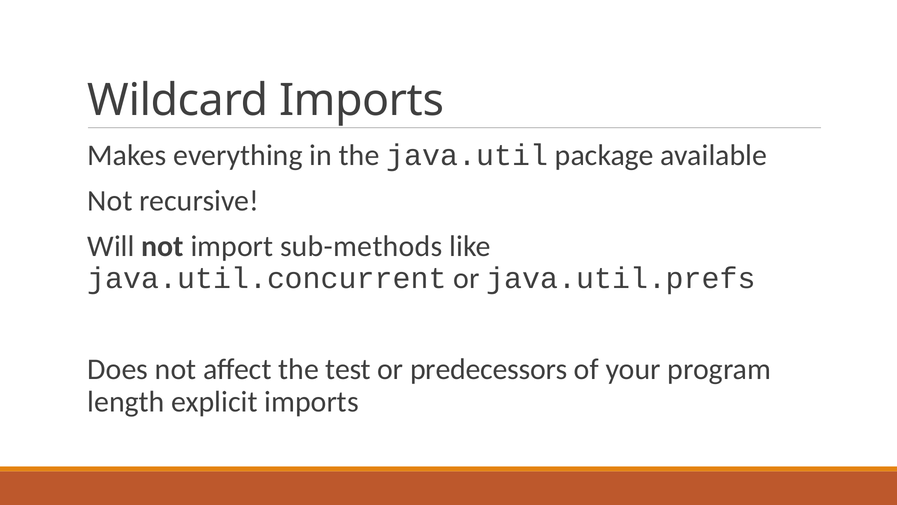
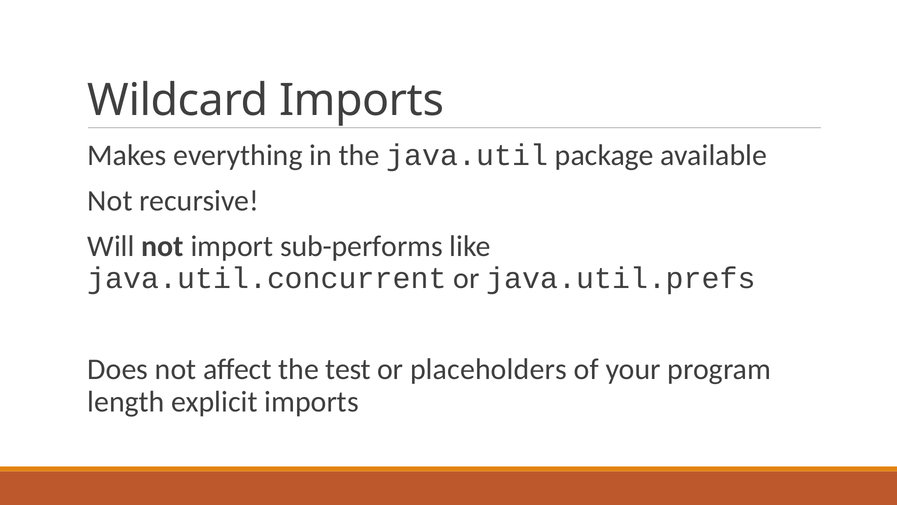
sub-methods: sub-methods -> sub-performs (361, 246)
predecessors: predecessors -> placeholders (489, 369)
